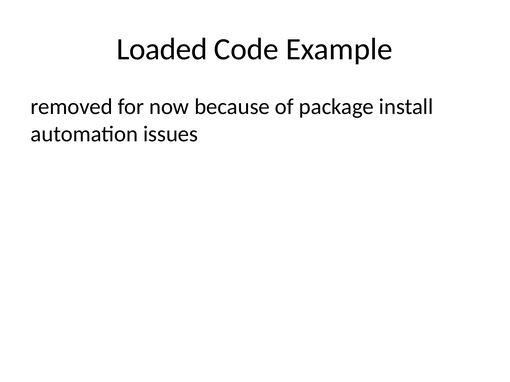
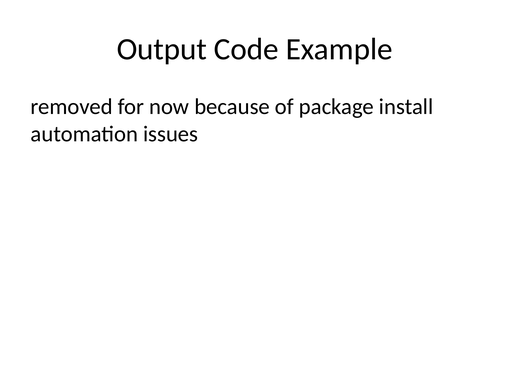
Loaded: Loaded -> Output (162, 49)
